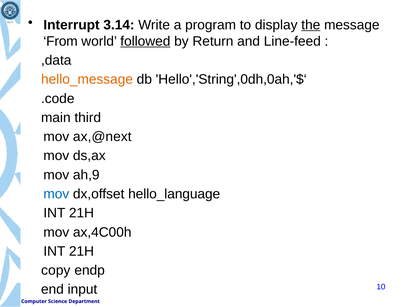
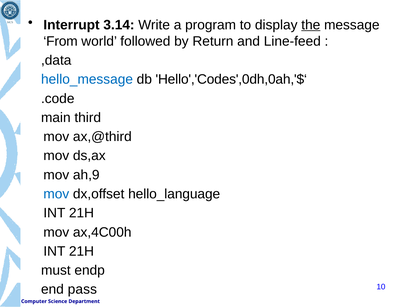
followed underline: present -> none (145, 41)
hello_message colour: orange -> blue (87, 80)
Hello','String',0dh,0ah,'$‘: Hello','String',0dh,0ah,'$‘ -> Hello','Codes',0dh,0ah,'$‘ (231, 80)
ax,@next: ax,@next -> ax,@third (102, 137)
copy: copy -> must (56, 271)
input: input -> pass (82, 290)
